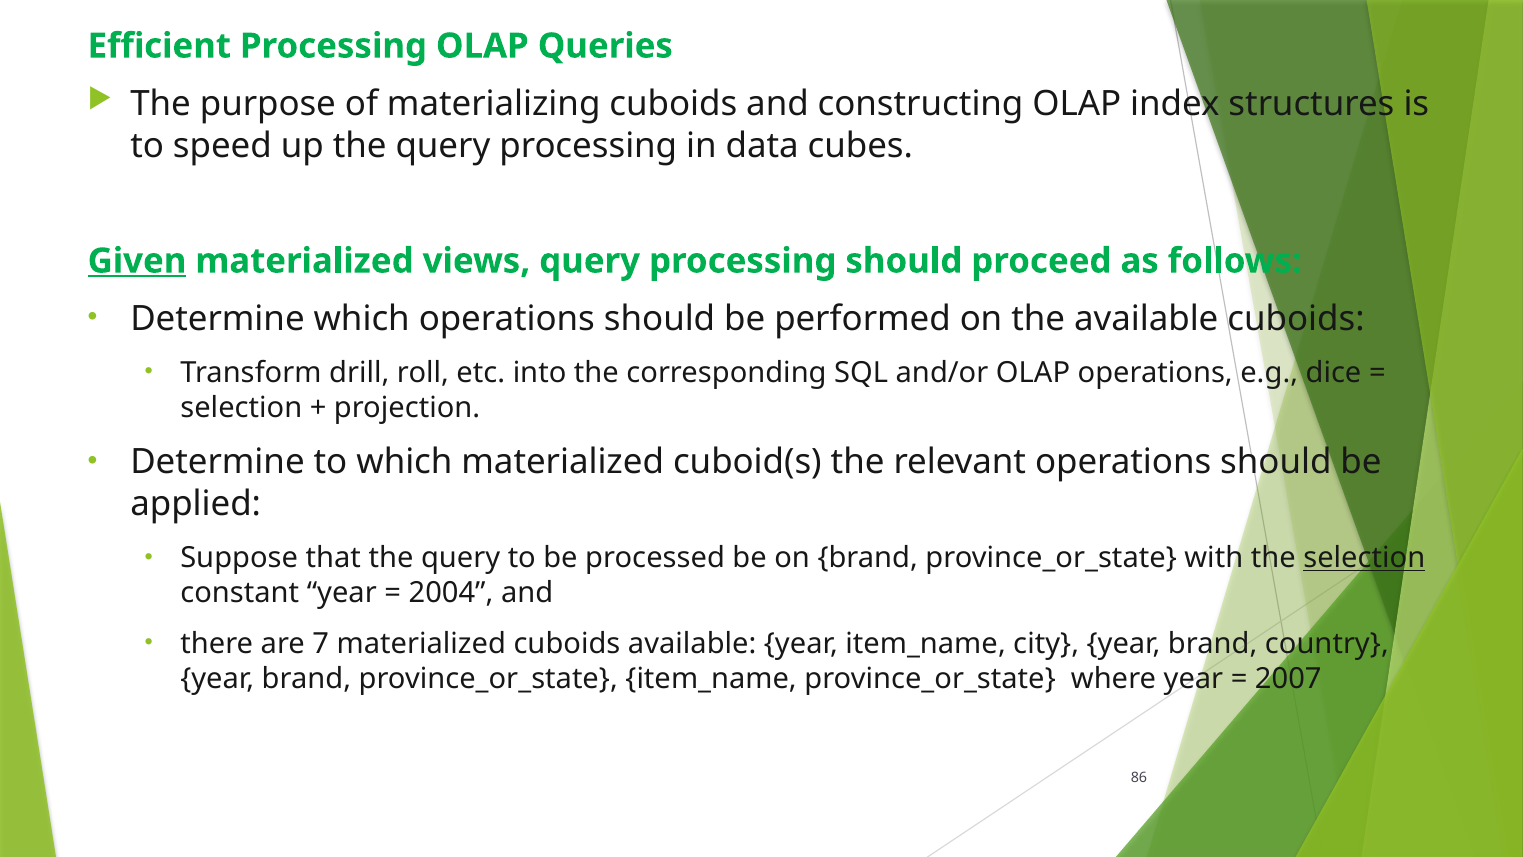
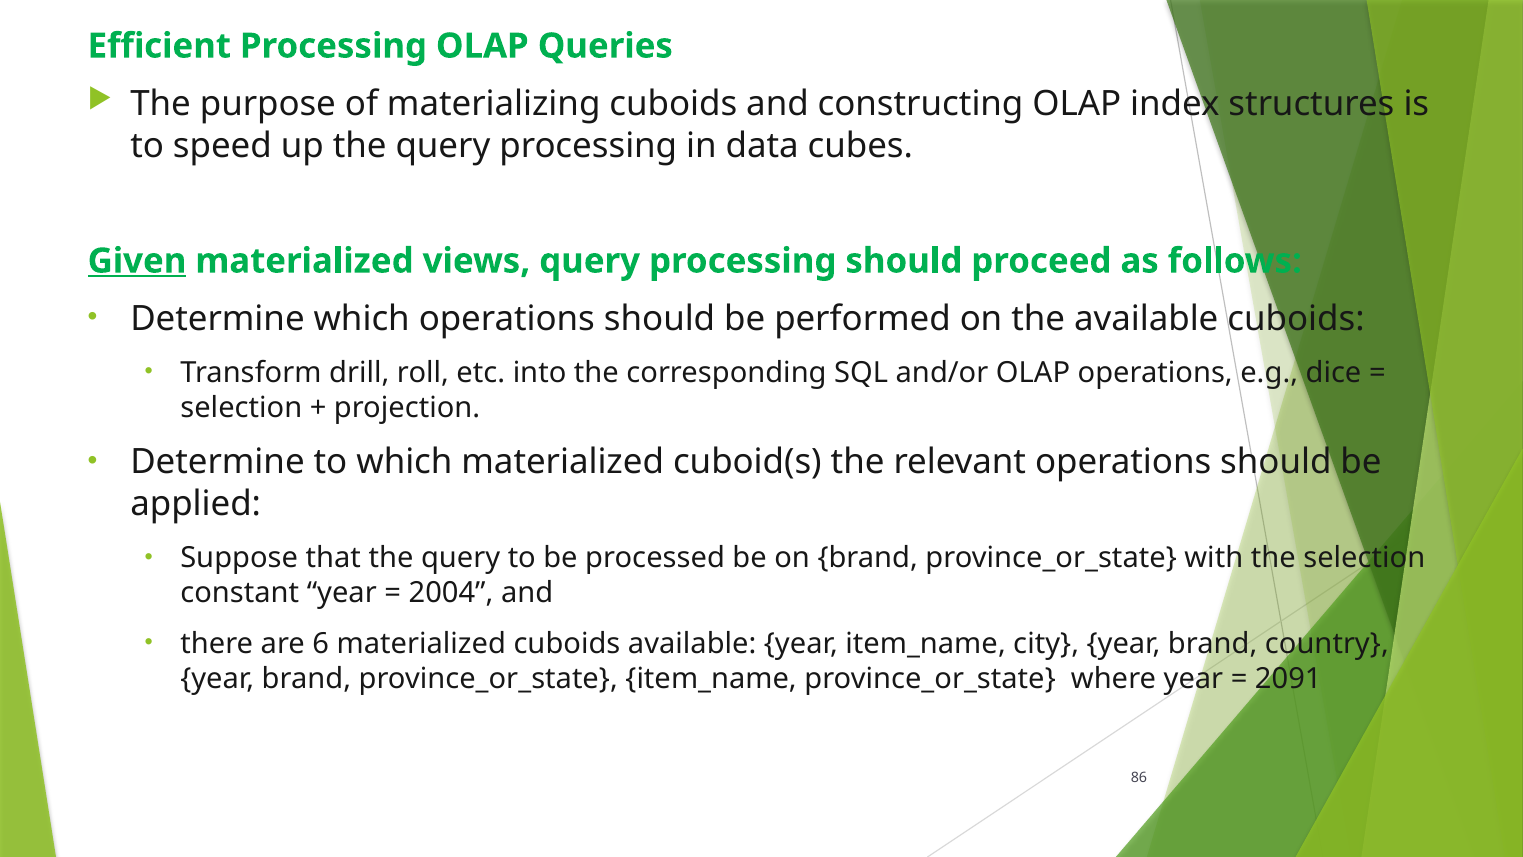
selection underline: present -> none (1364, 558)
7: 7 -> 6 (321, 644)
2007: 2007 -> 2091 (1288, 679)
